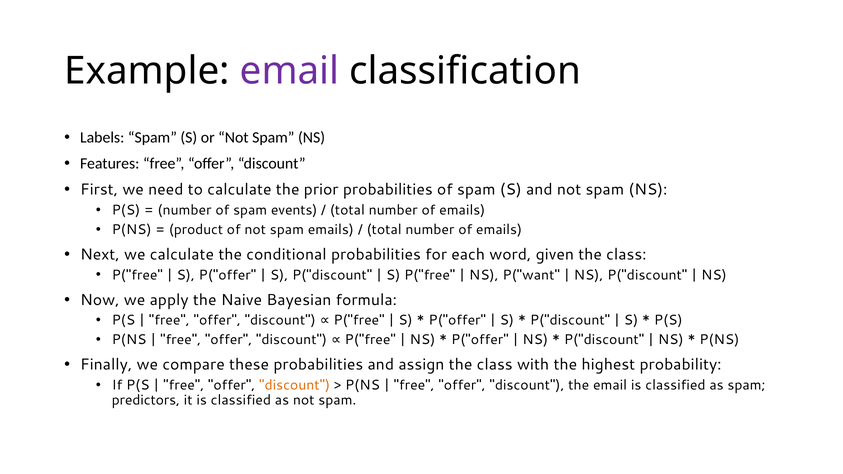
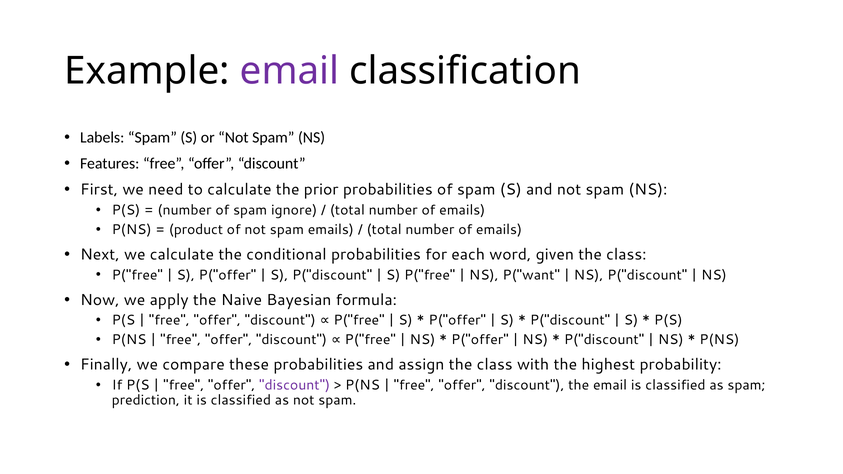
events: events -> ignore (294, 210)
discount colour: orange -> purple (295, 385)
predictors: predictors -> prediction (146, 401)
